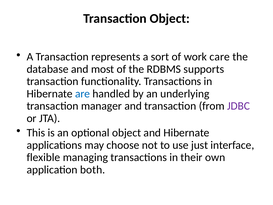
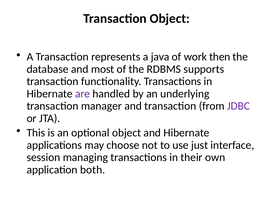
sort: sort -> java (160, 57)
care: care -> then (220, 57)
are colour: blue -> purple (83, 94)
flexible: flexible -> session (43, 157)
